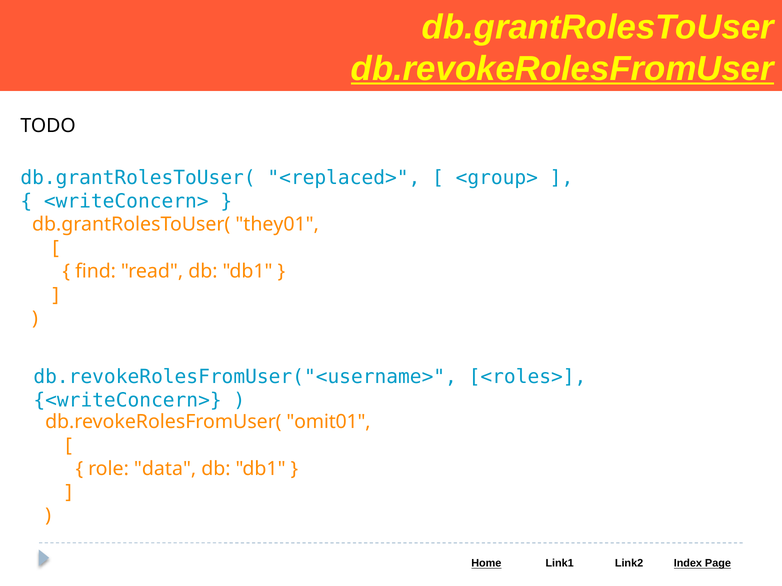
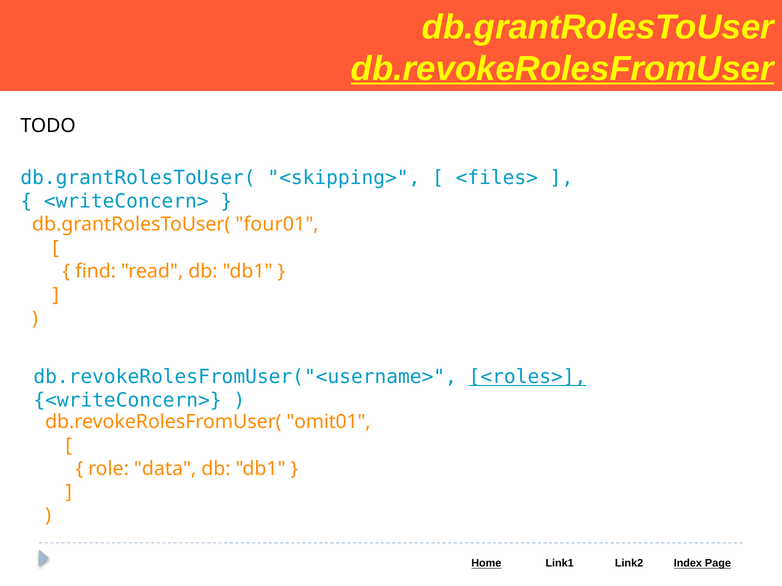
<replaced>: <replaced> -> <skipping> (344, 178)
<group>: <group> -> <files> (497, 178)
they01: they01 -> four01 (277, 225)
<roles> underline: none -> present (528, 377)
